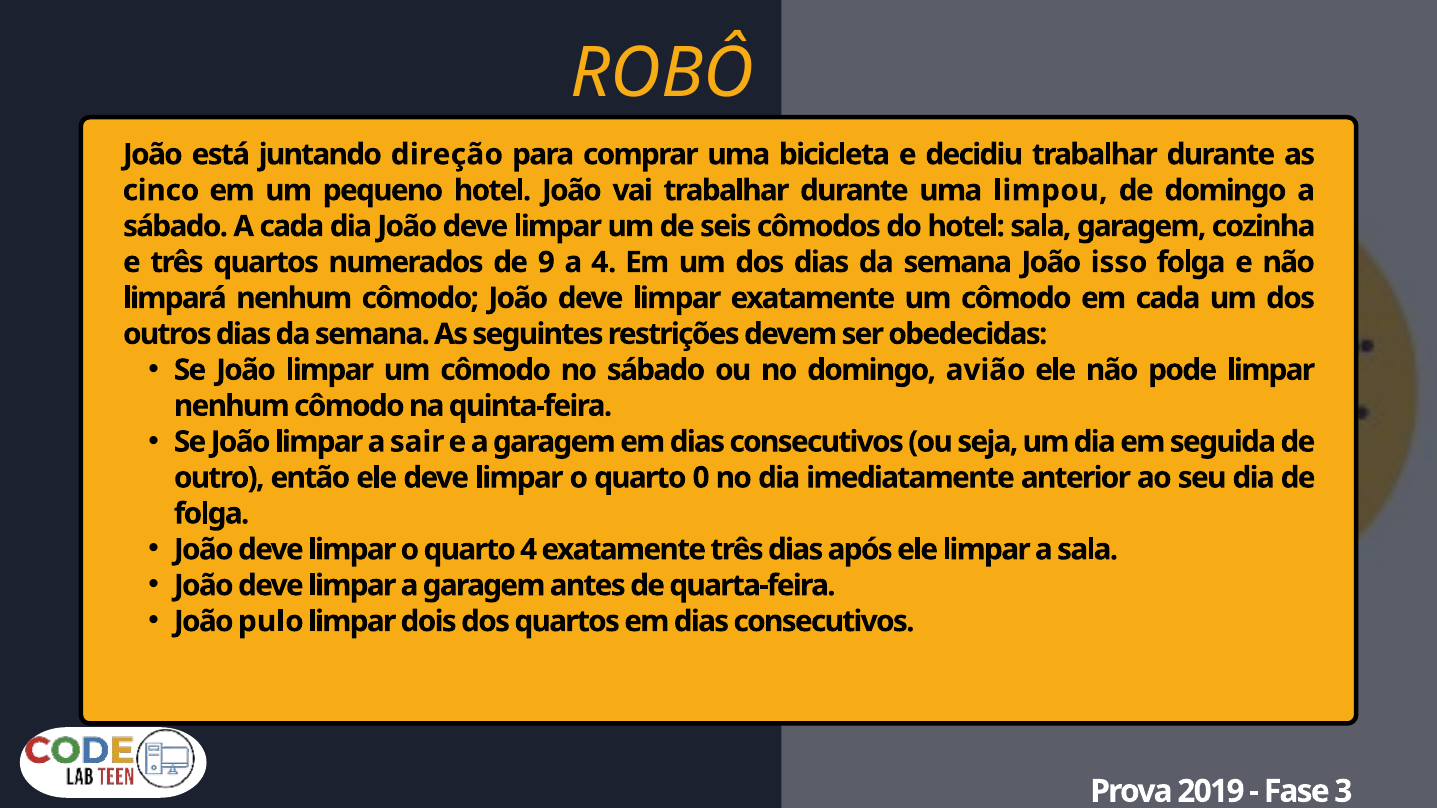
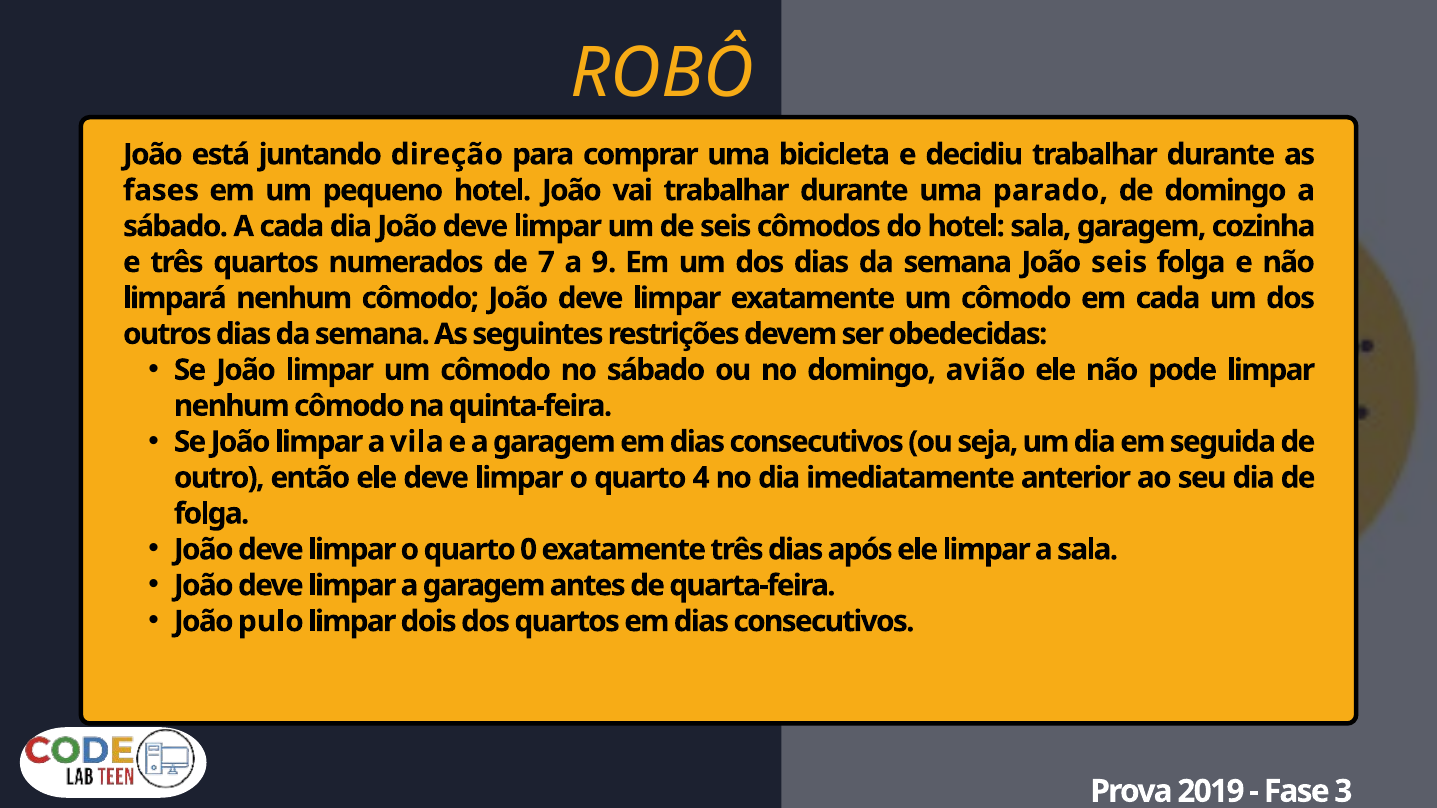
cinco: cinco -> fases (161, 191)
limpou: limpou -> parado (1050, 191)
9: 9 -> 7 (546, 262)
a 4: 4 -> 9 (604, 262)
João isso: isso -> seis (1119, 262)
sair: sair -> vila (417, 442)
0: 0 -> 4 (701, 478)
quarto 4: 4 -> 0 (529, 550)
